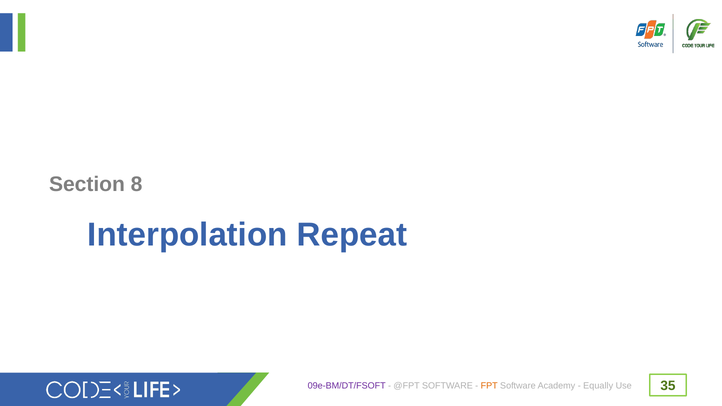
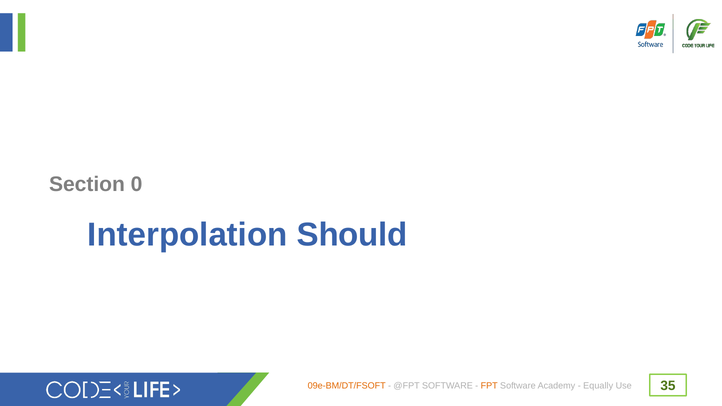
8: 8 -> 0 (137, 184)
Repeat: Repeat -> Should (352, 235)
09e-BM/DT/FSOFT colour: purple -> orange (347, 386)
